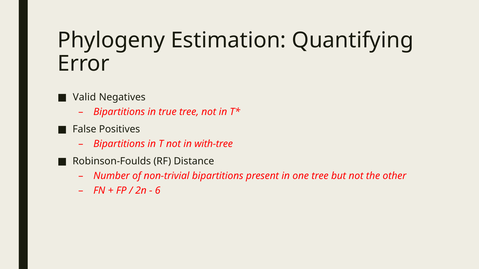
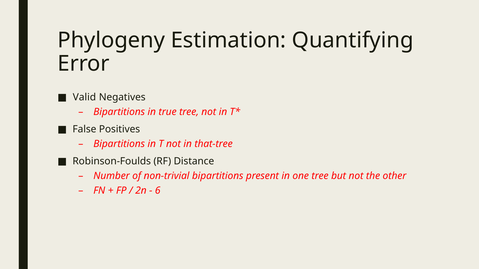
with-tree: with-tree -> that-tree (214, 144)
